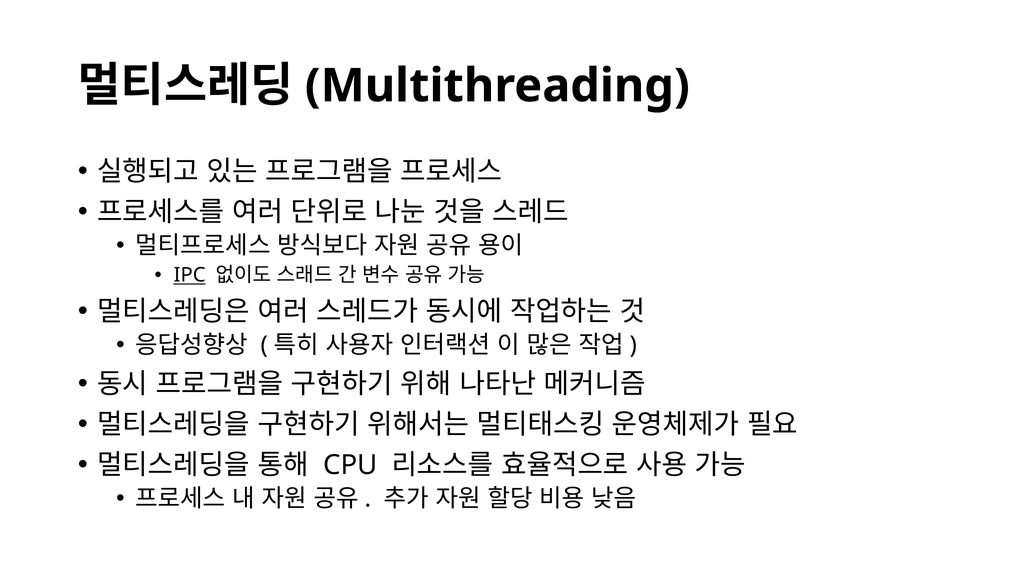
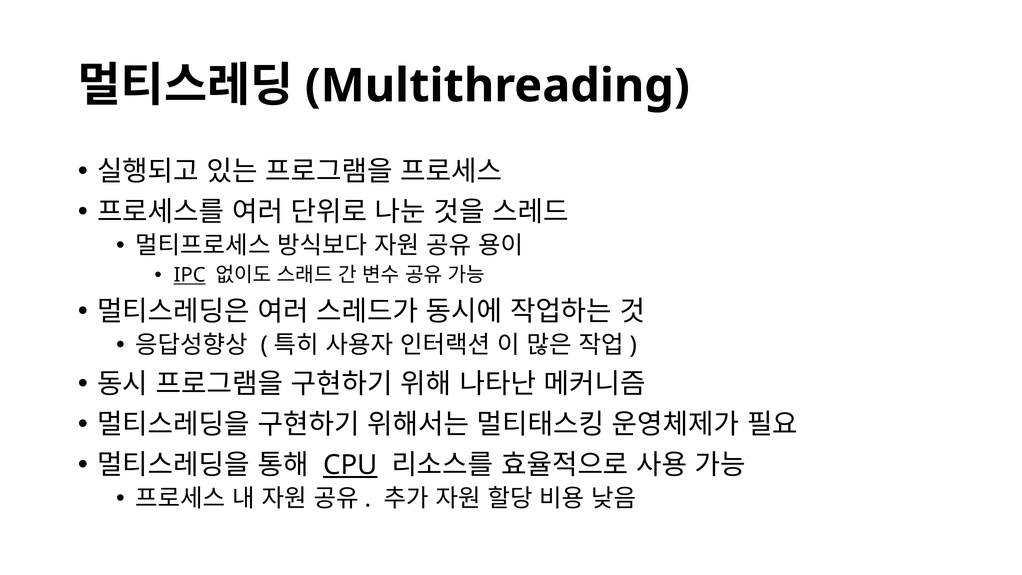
CPU underline: none -> present (350, 465)
